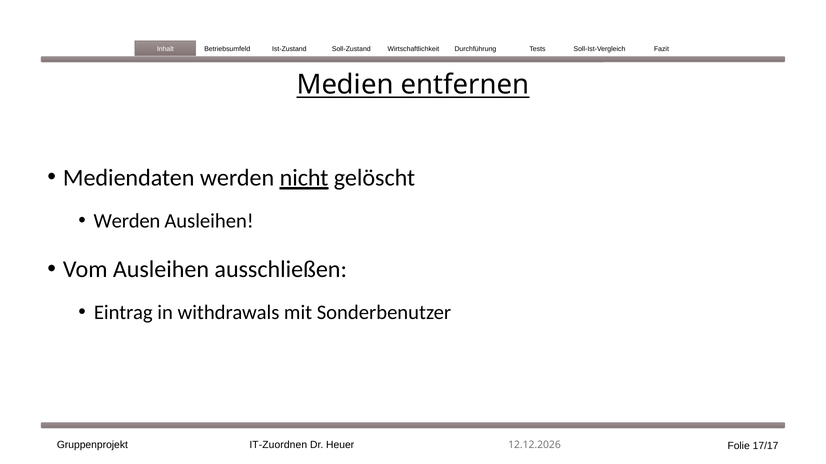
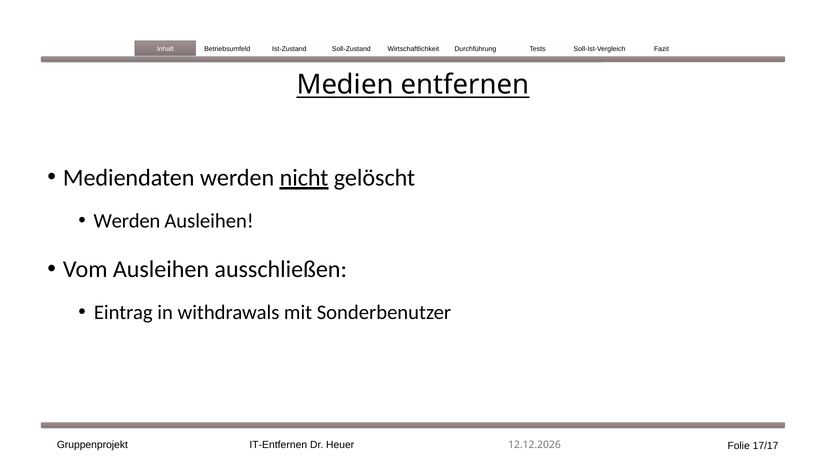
IT-Zuordnen: IT-Zuordnen -> IT-Entfernen (278, 446)
